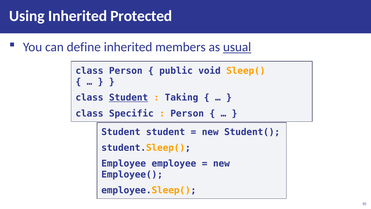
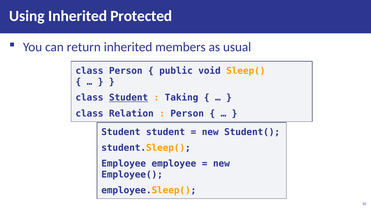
define: define -> return (84, 47)
usual underline: present -> none (237, 47)
Specific: Specific -> Relation (131, 113)
